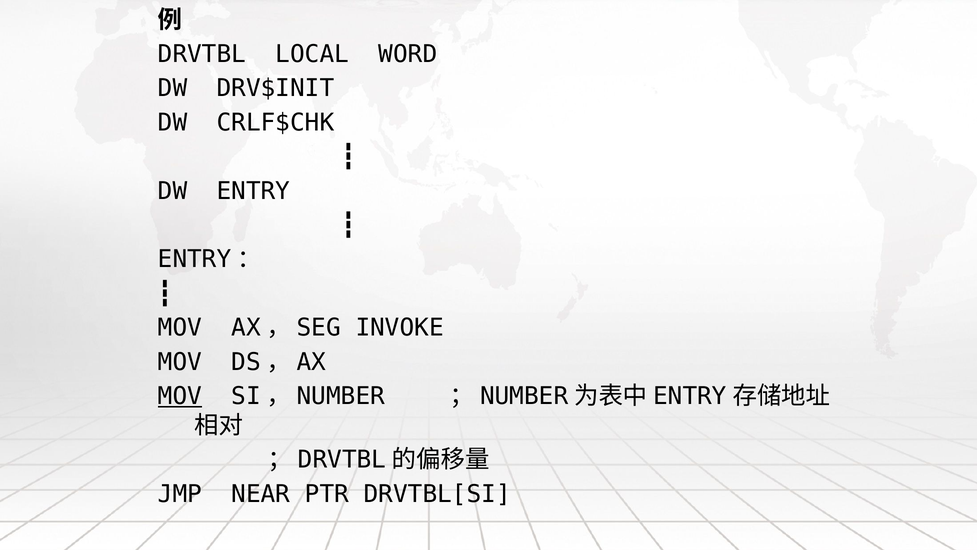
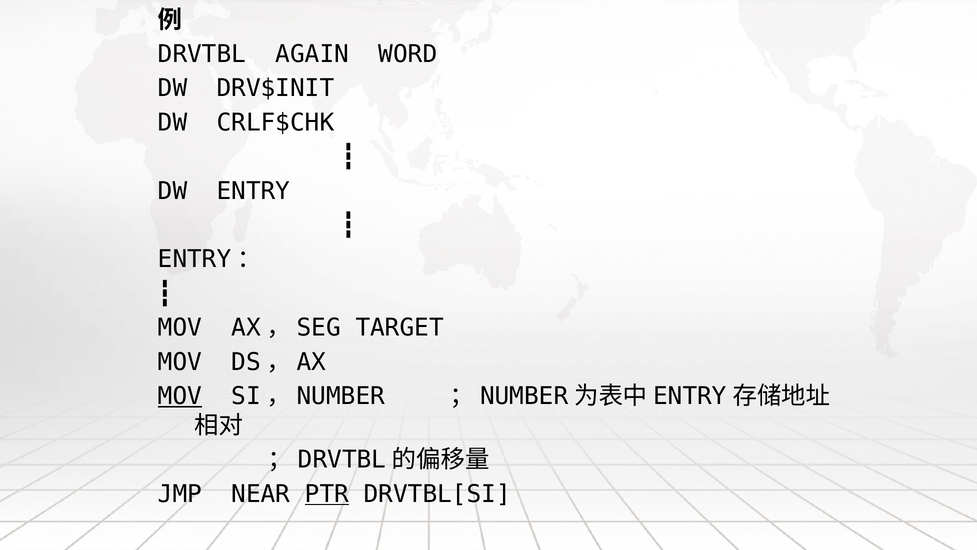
LOCAL: LOCAL -> AGAIN (312, 54)
INVOKE: INVOKE -> TARGET (400, 328)
PTR underline: none -> present (327, 494)
